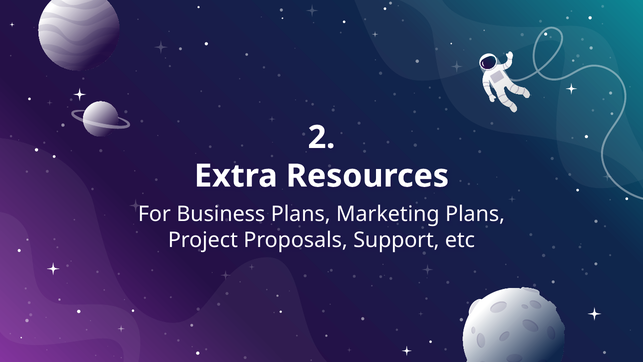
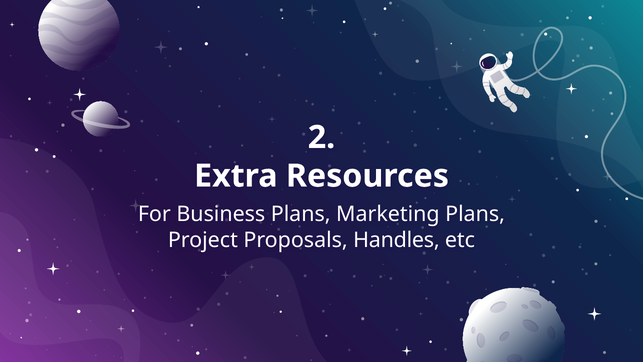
Support: Support -> Handles (396, 240)
